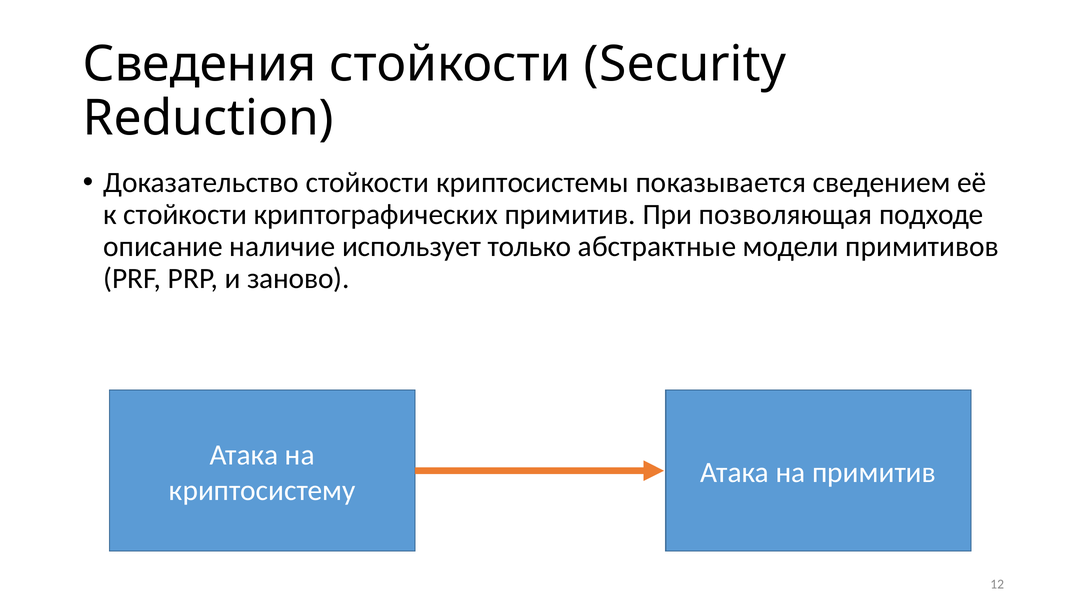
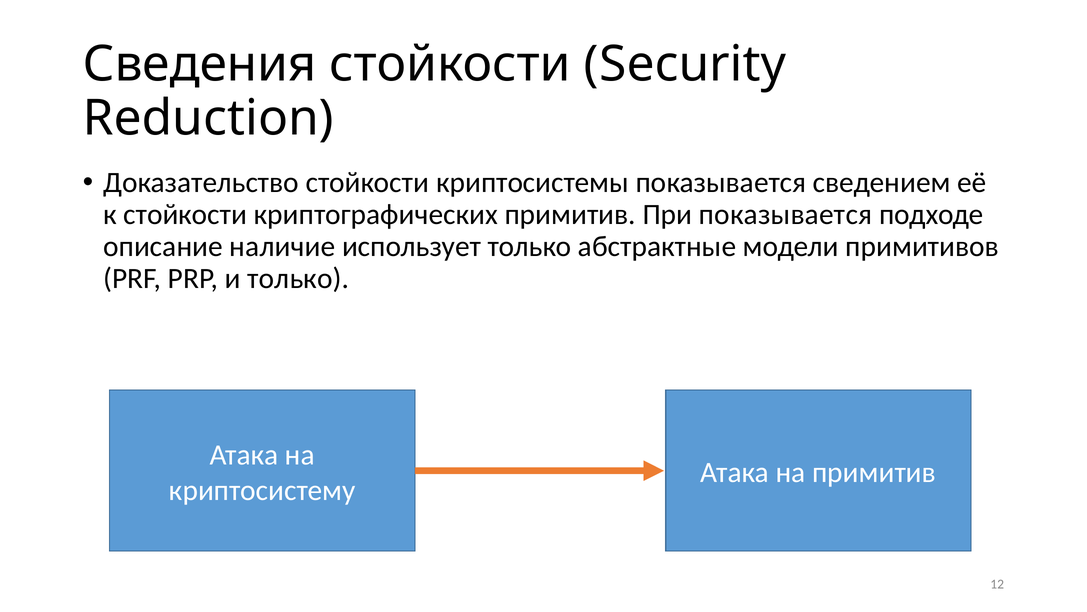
При позволяющая: позволяющая -> показывается (786, 214)
и заново: заново -> только (298, 278)
